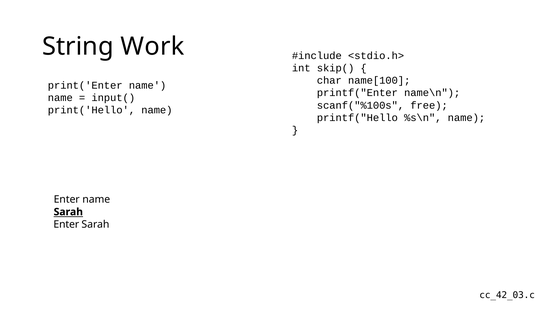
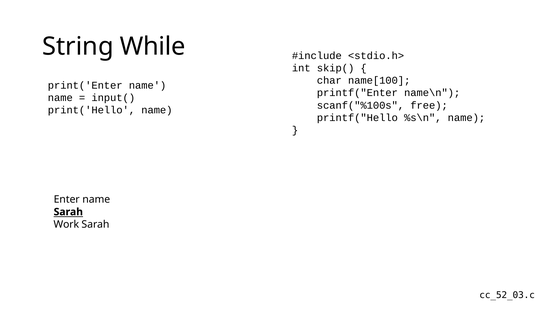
Work: Work -> While (153, 47)
Enter: Enter -> Work (66, 225)
cc_42_03.c: cc_42_03.c -> cc_52_03.c (507, 296)
